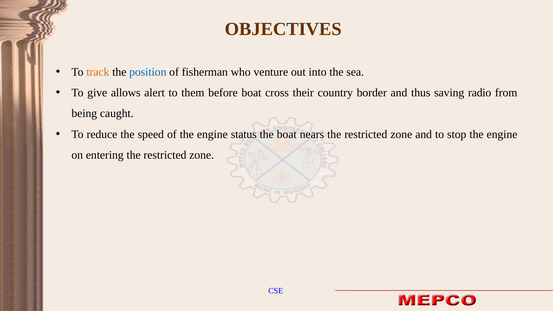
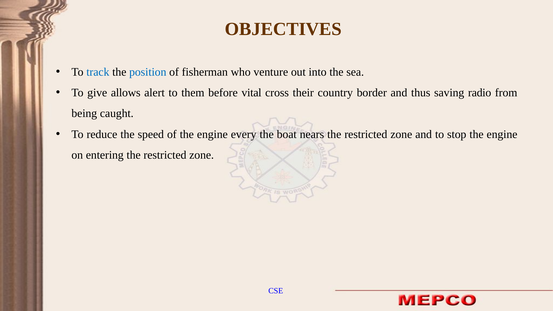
track colour: orange -> blue (98, 72)
before boat: boat -> vital (252, 93)
status: status -> every (244, 134)
